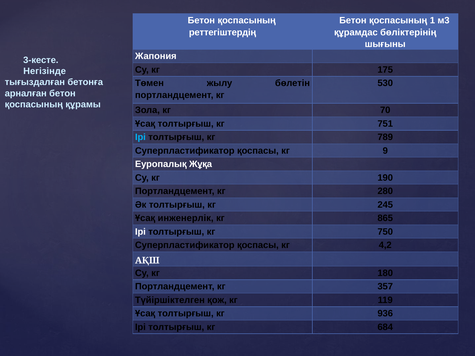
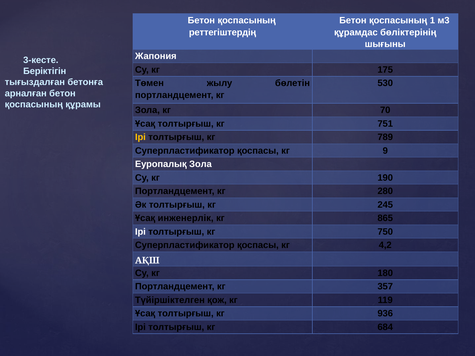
Негізінде: Негізінде -> Беріктігін (45, 71)
Ірі colour: light blue -> yellow (140, 137)
Еуропалық Жұқа: Жұқа -> Зола (201, 164)
